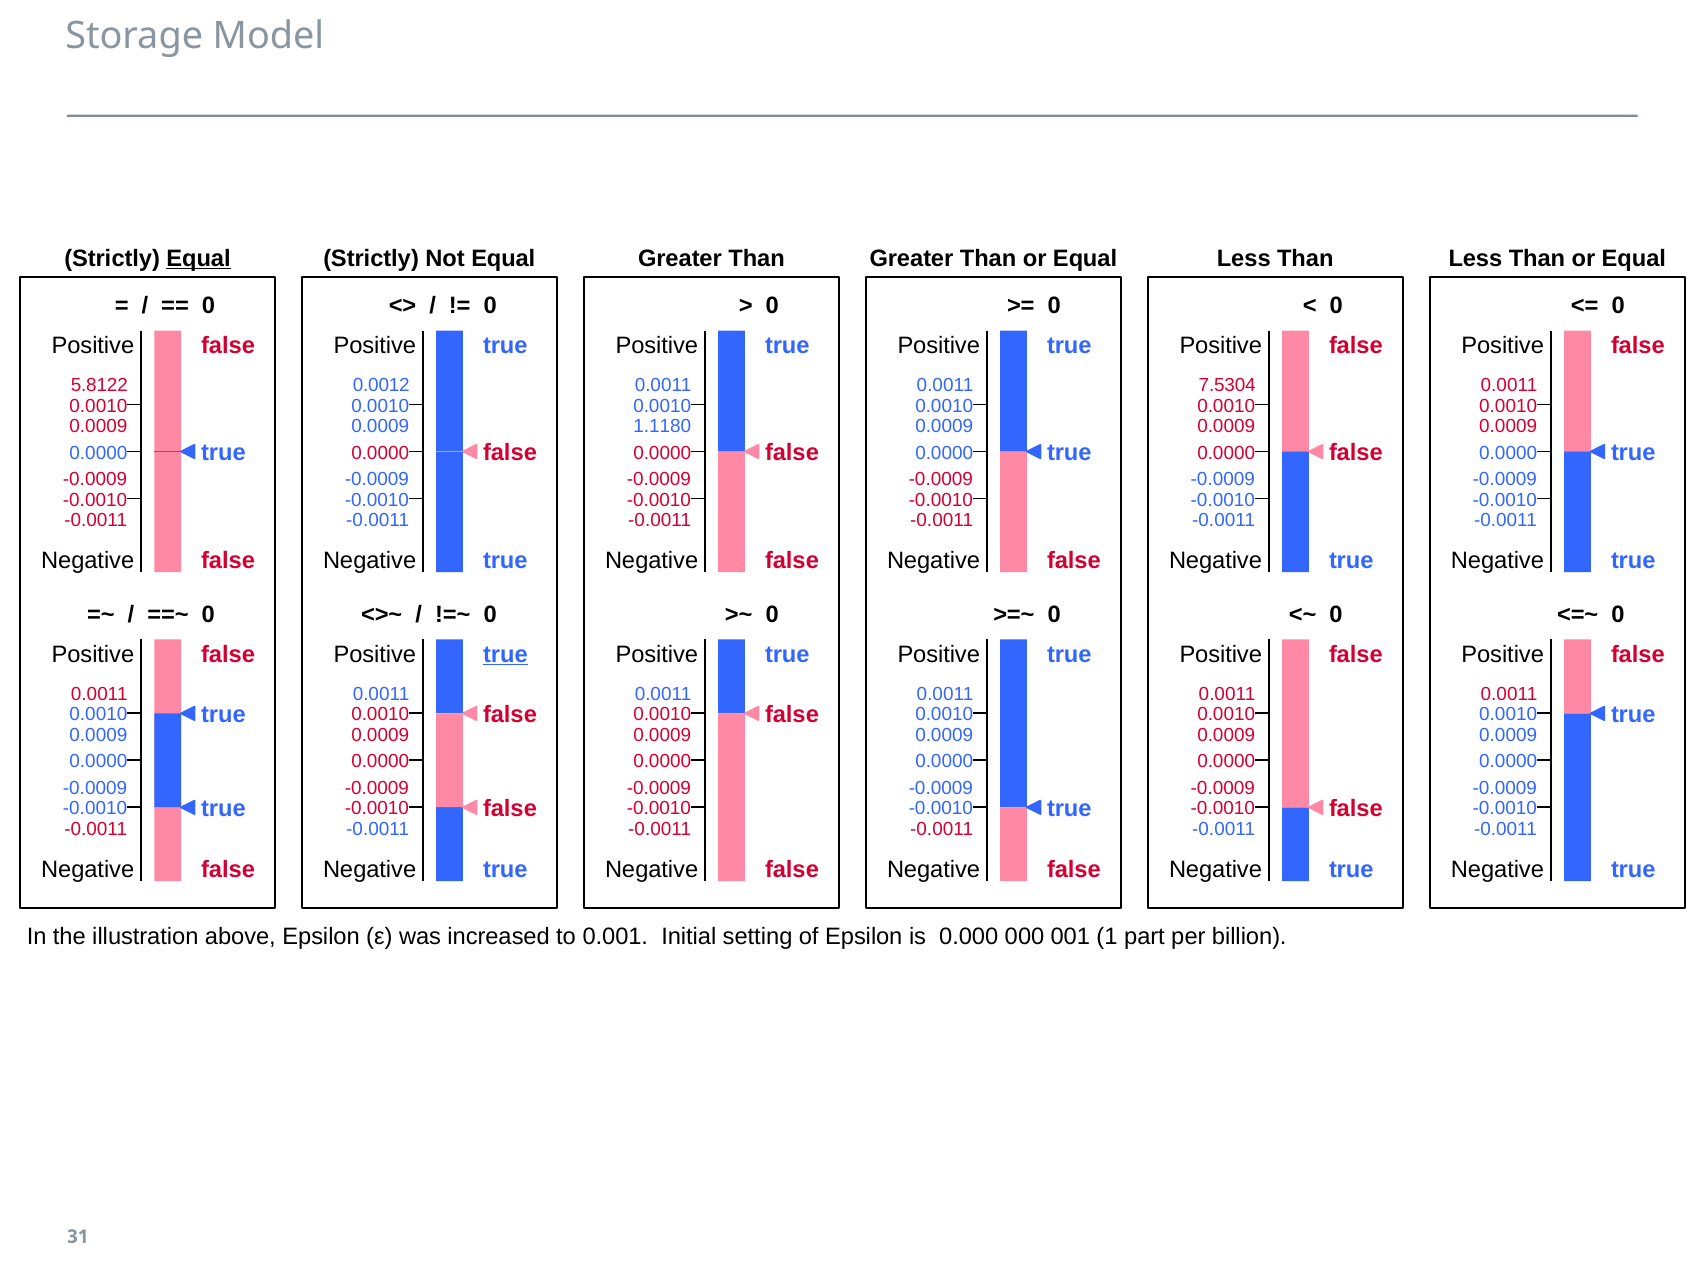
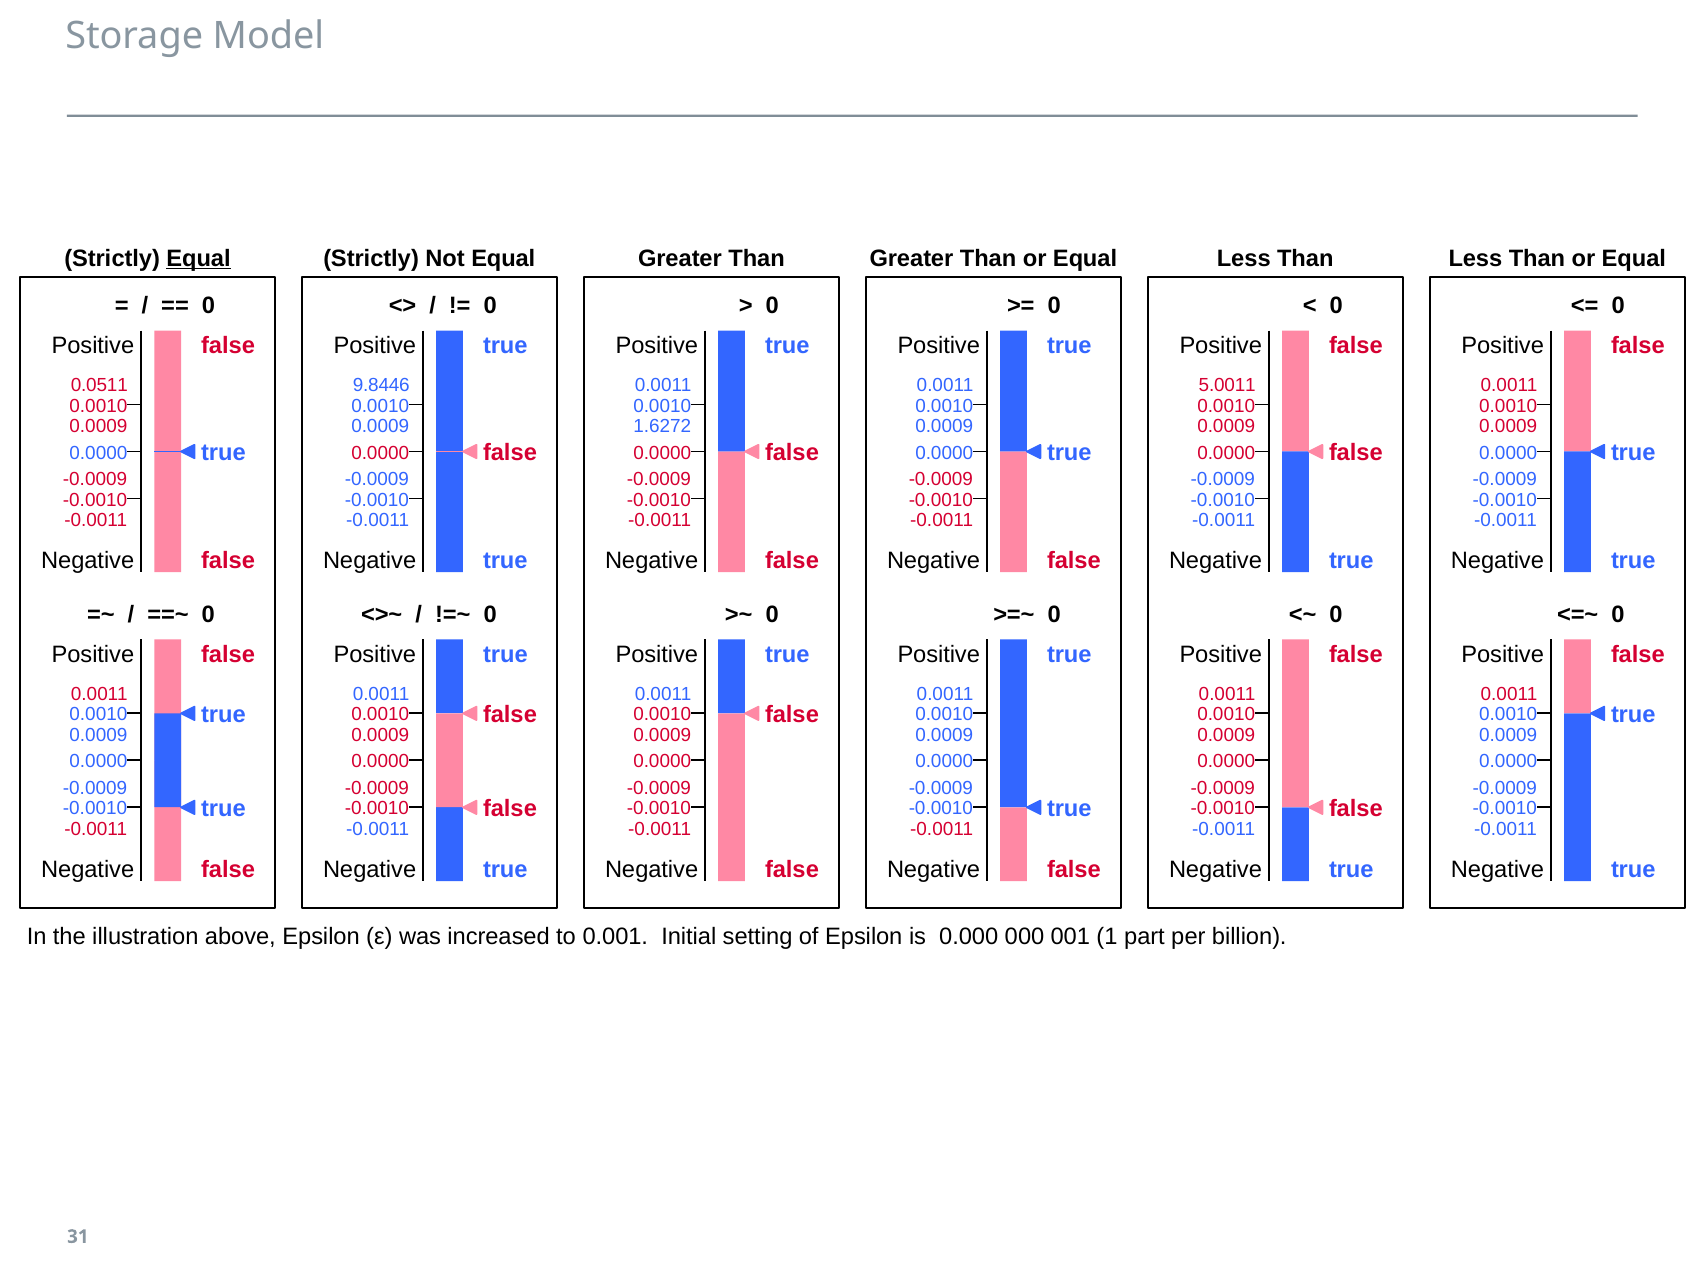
5.8122: 5.8122 -> 0.0511 (99, 386)
0.0012: 0.0012 -> 9.8446 (381, 386)
7.5304: 7.5304 -> 5.0011 (1227, 386)
1.1180: 1.1180 -> 1.6272 (662, 426)
true underline: present -> none (505, 654)
